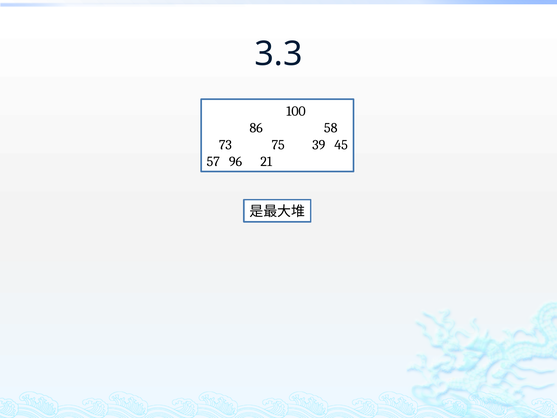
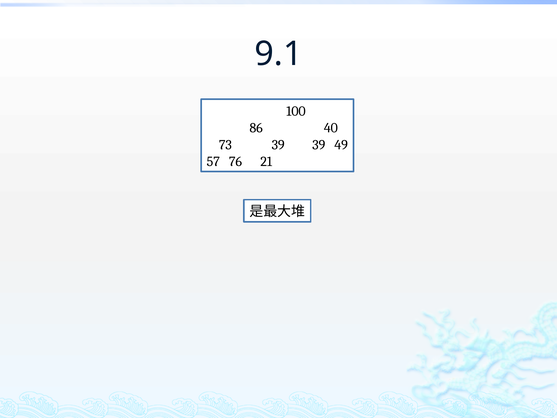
3.3: 3.3 -> 9.1 (278, 54)
58: 58 -> 40 (331, 128)
73 75: 75 -> 39 (278, 145)
45: 45 -> 49 (341, 145)
96: 96 -> 76 (235, 161)
